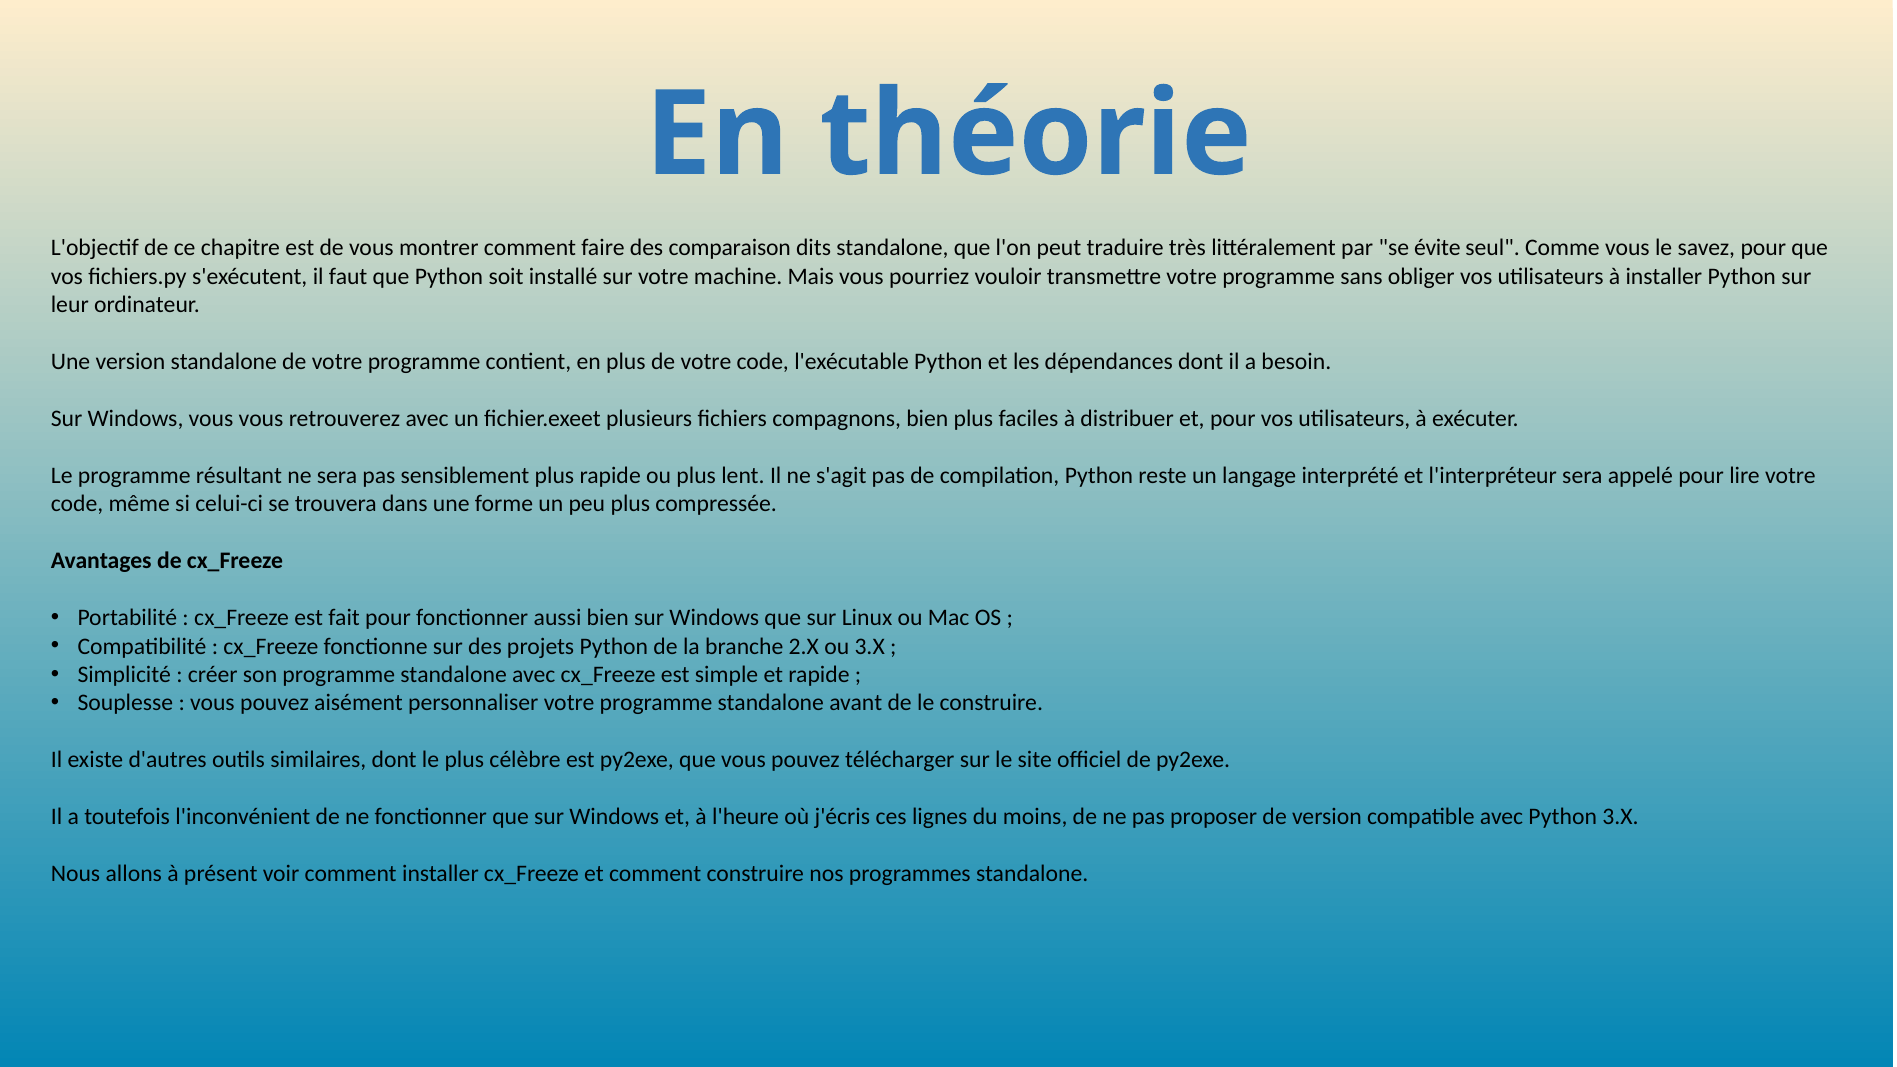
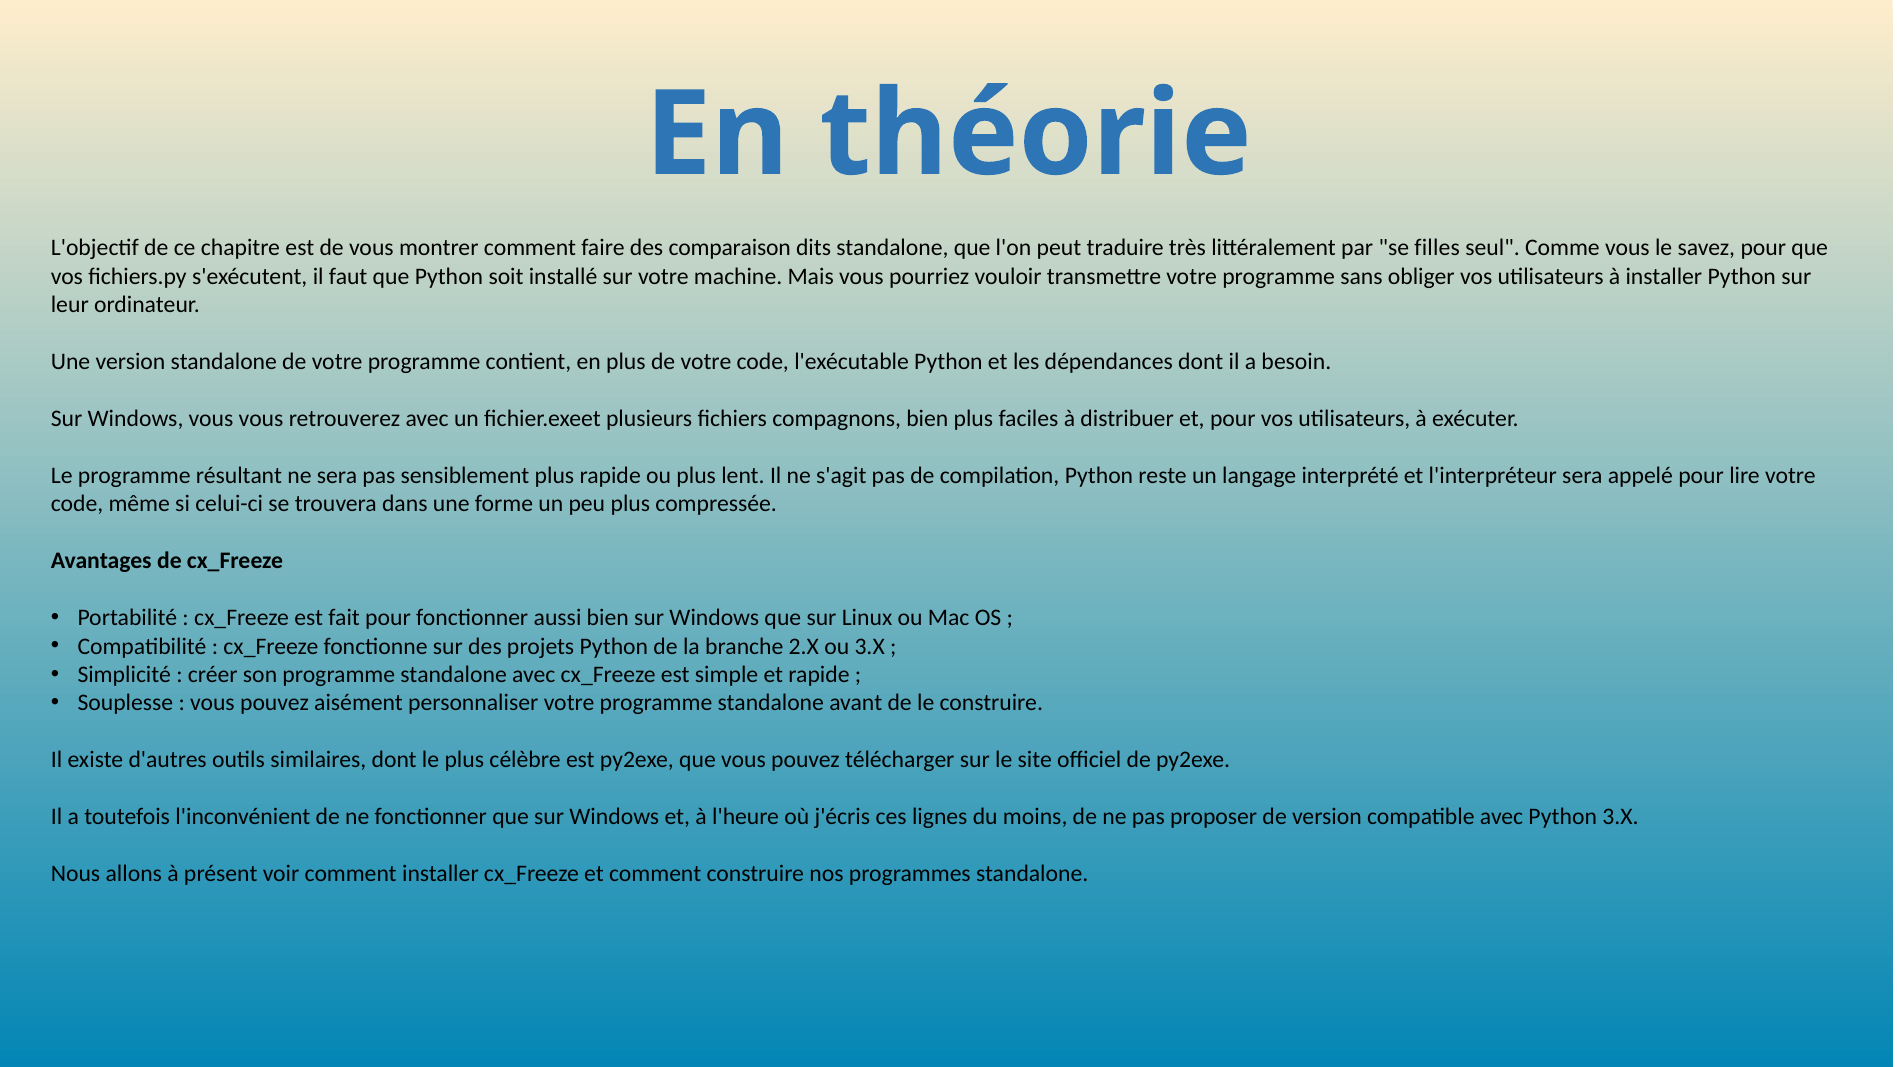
évite: évite -> filles (1437, 248)
